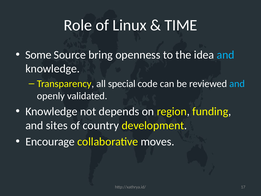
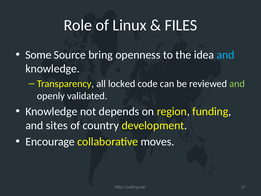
TIME: TIME -> FILES (181, 25)
special: special -> locked (122, 84)
and colour: light blue -> light green (237, 84)
